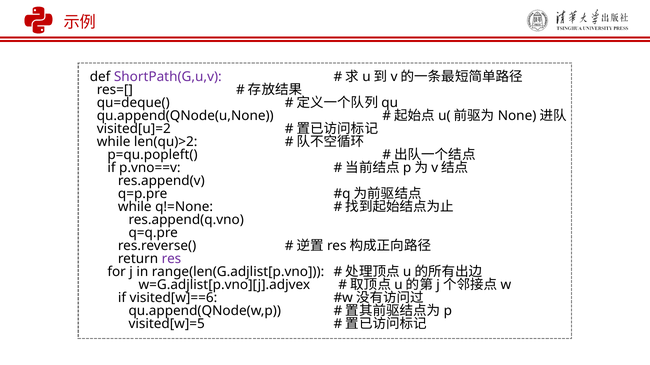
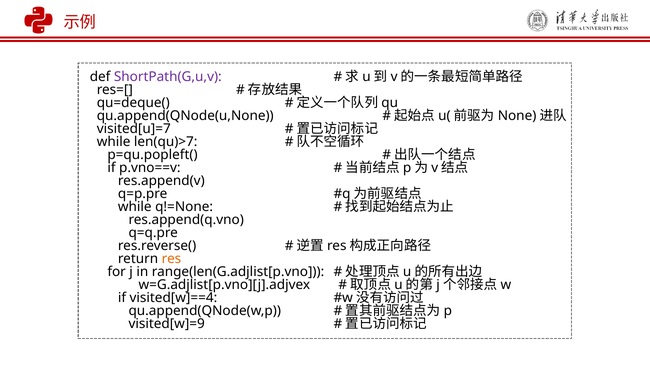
visited[u]=2: visited[u]=2 -> visited[u]=7 (134, 129)
len(qu)>2: len(qu)>2 -> len(qu)>7 (166, 142)
res colour: purple -> orange (171, 259)
visited[w]==6: visited[w]==6 -> visited[w]==4 (173, 298)
visited[w]=5: visited[w]=5 -> visited[w]=9 (167, 324)
